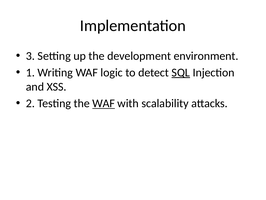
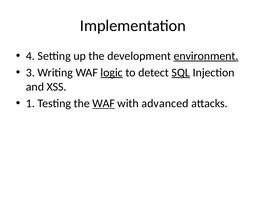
3: 3 -> 4 (30, 56)
environment underline: none -> present (206, 56)
1: 1 -> 3 (30, 72)
logic underline: none -> present (112, 72)
2: 2 -> 1 (30, 103)
scalability: scalability -> advanced (165, 103)
